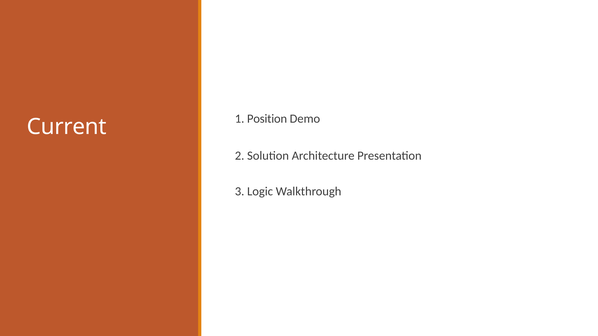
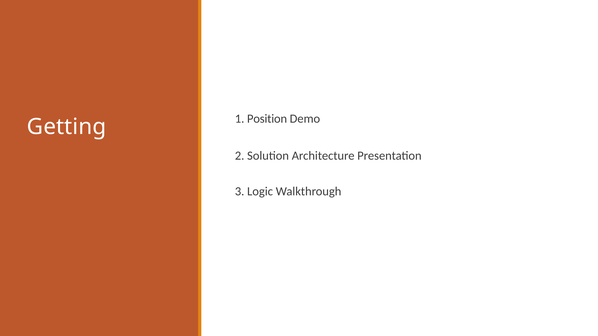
Current: Current -> Getting (67, 127)
